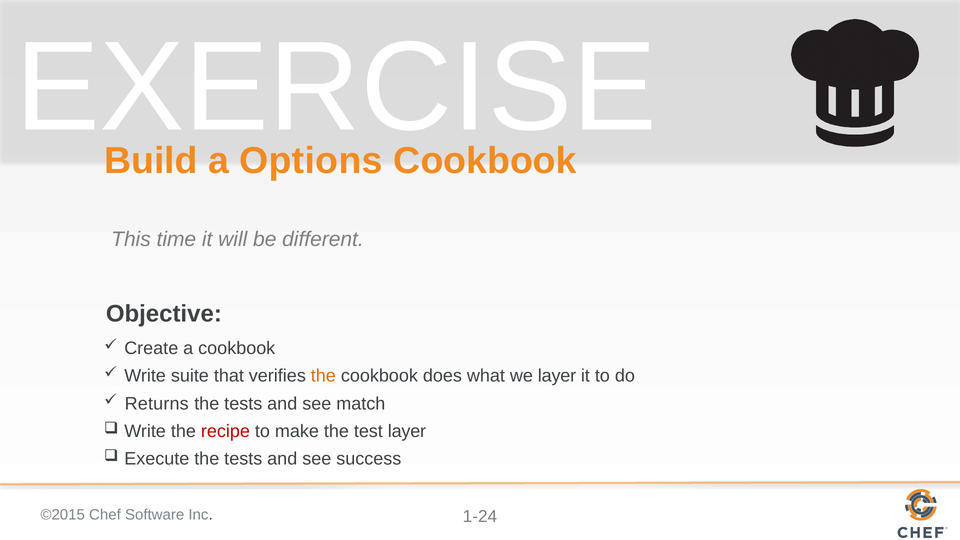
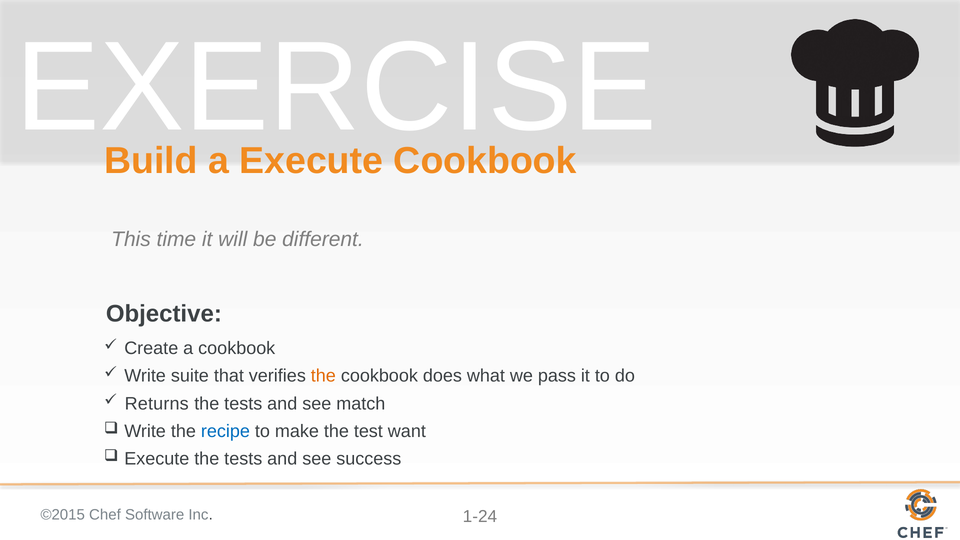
a Options: Options -> Execute (311, 161)
we layer: layer -> pass (557, 376)
recipe colour: red -> blue (225, 431)
test layer: layer -> want (407, 431)
